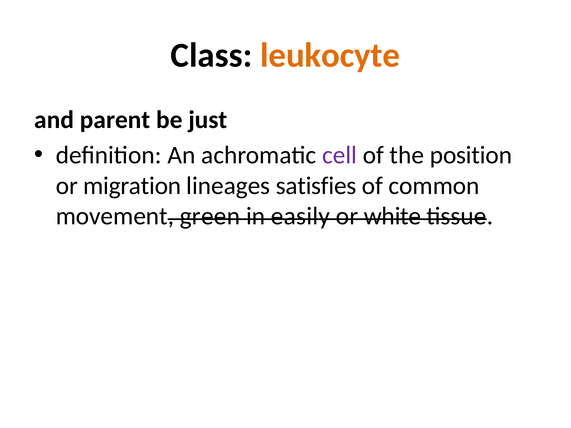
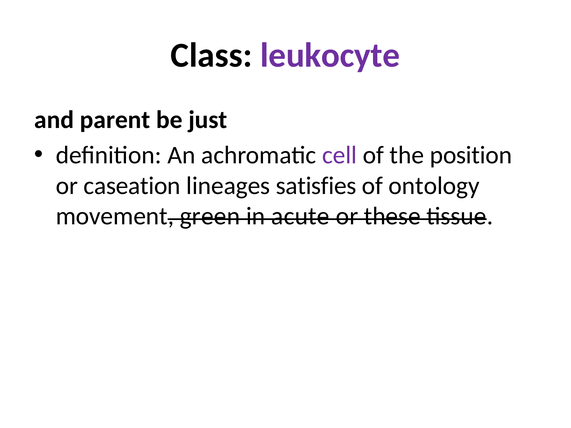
leukocyte colour: orange -> purple (330, 55)
migration: migration -> caseation (132, 186)
common: common -> ontology (434, 186)
easily: easily -> acute (300, 216)
white: white -> these (392, 216)
